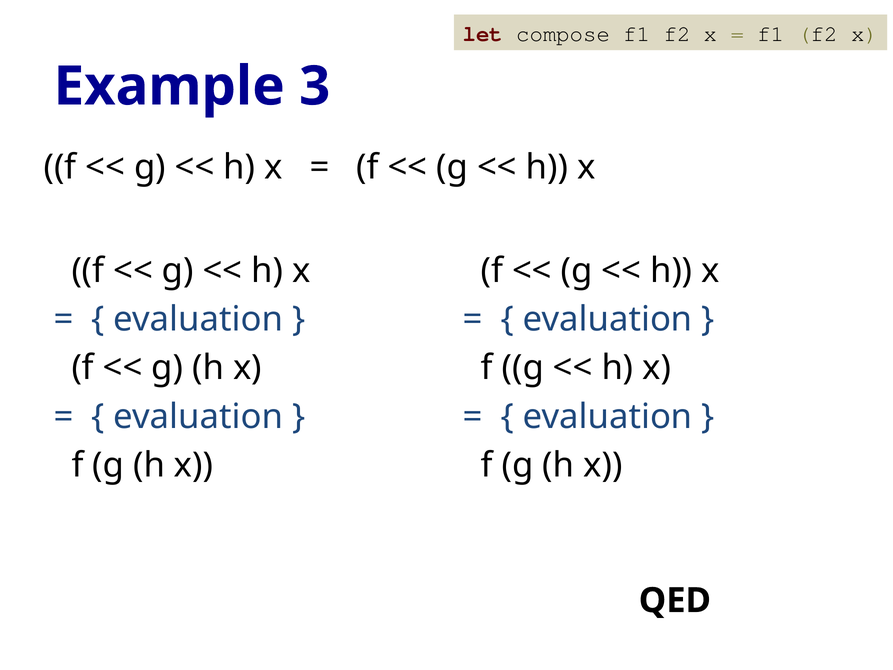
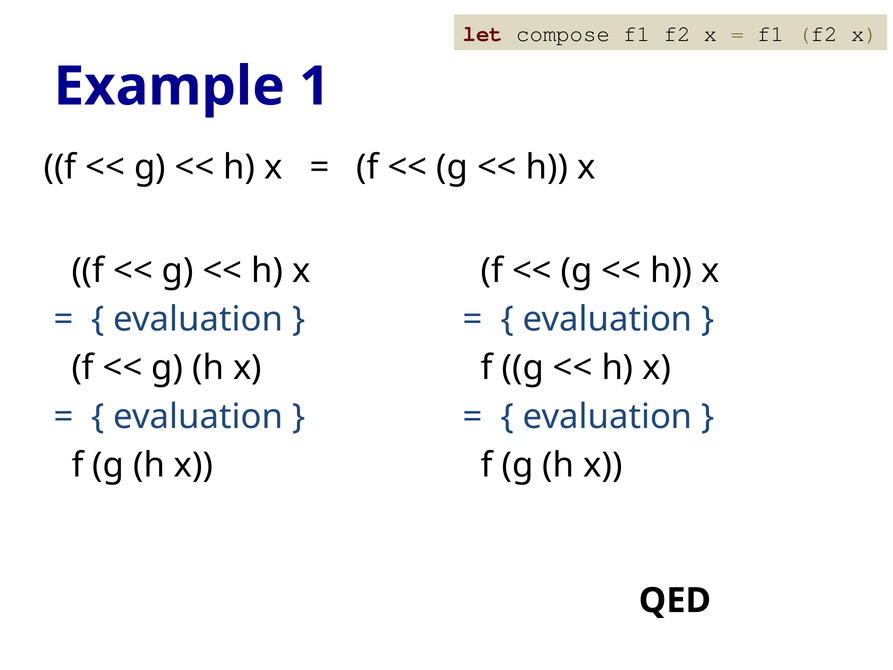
3: 3 -> 1 (315, 86)
